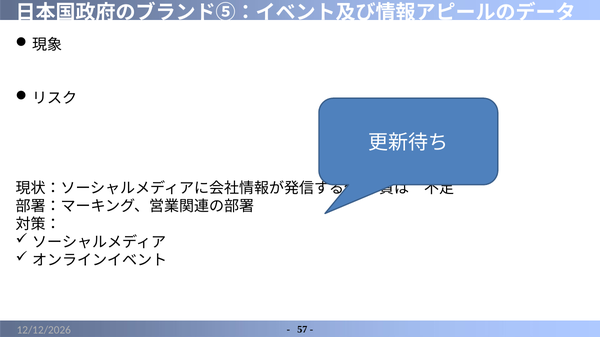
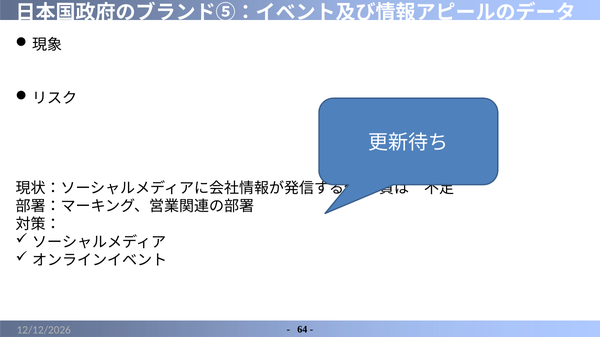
57: 57 -> 64 (302, 330)
